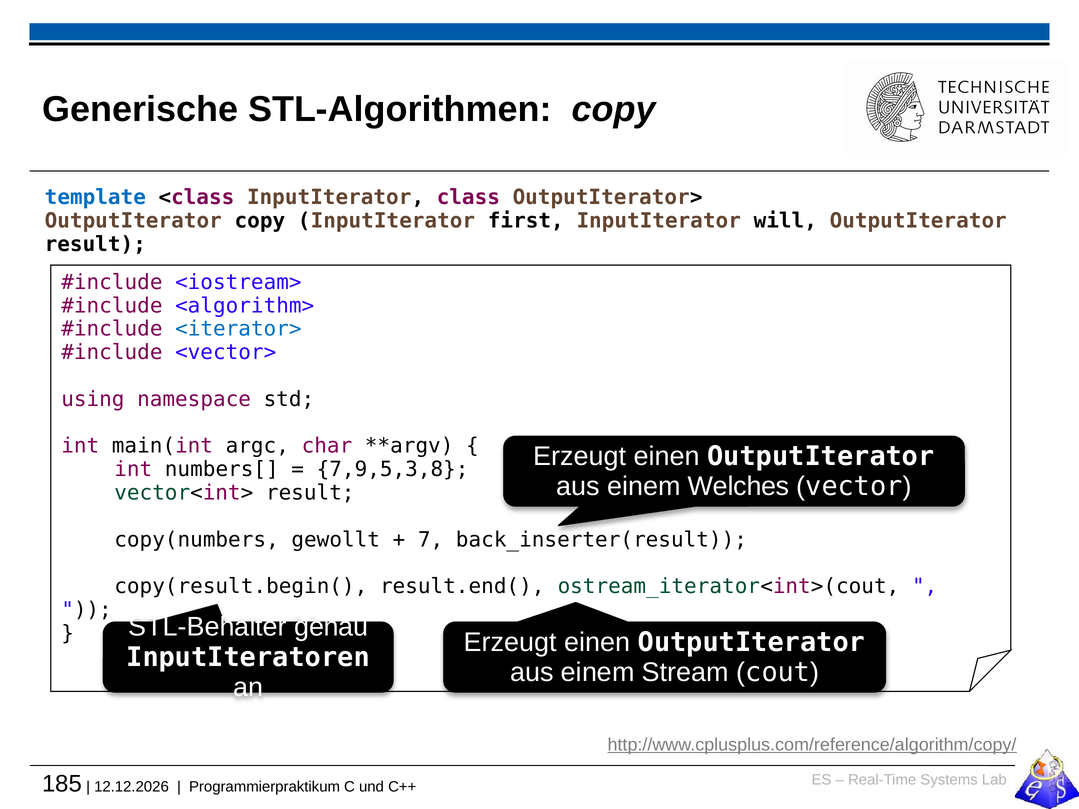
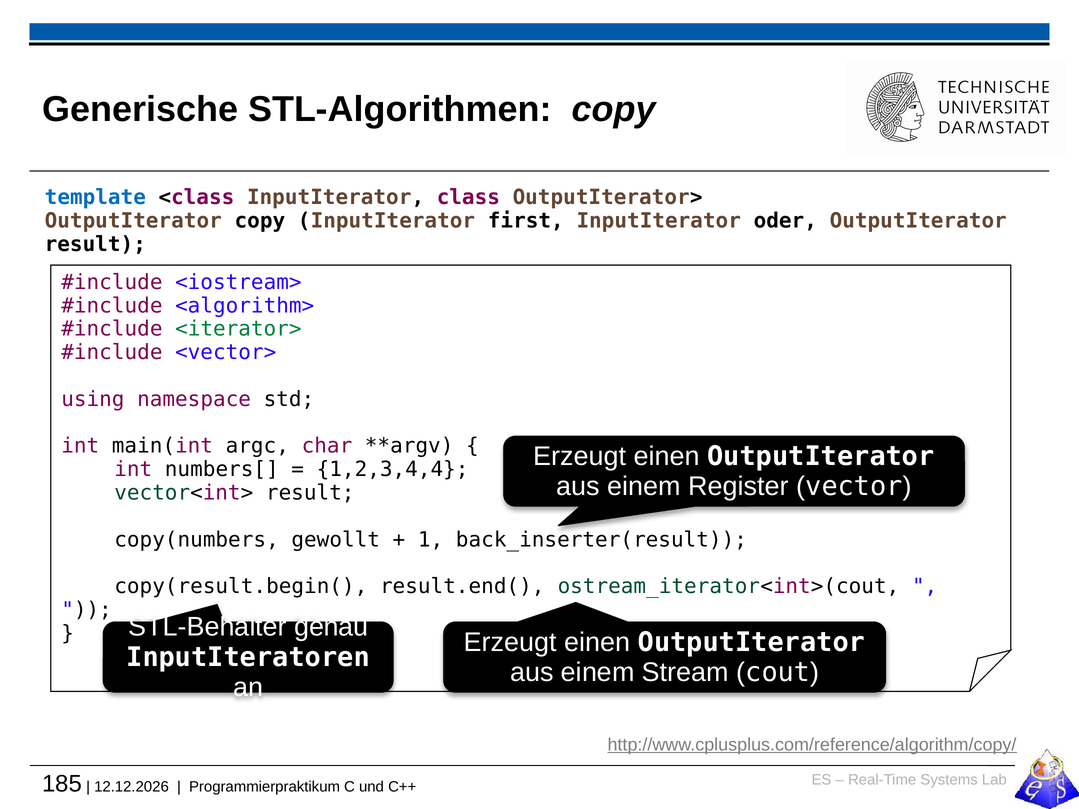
will: will -> oder (785, 221)
<iterator> colour: blue -> green (238, 329)
7,9,5,3,8: 7,9,5,3,8 -> 1,2,3,4,4 (393, 470)
Welches: Welches -> Register (738, 486)
7: 7 -> 1 (431, 540)
